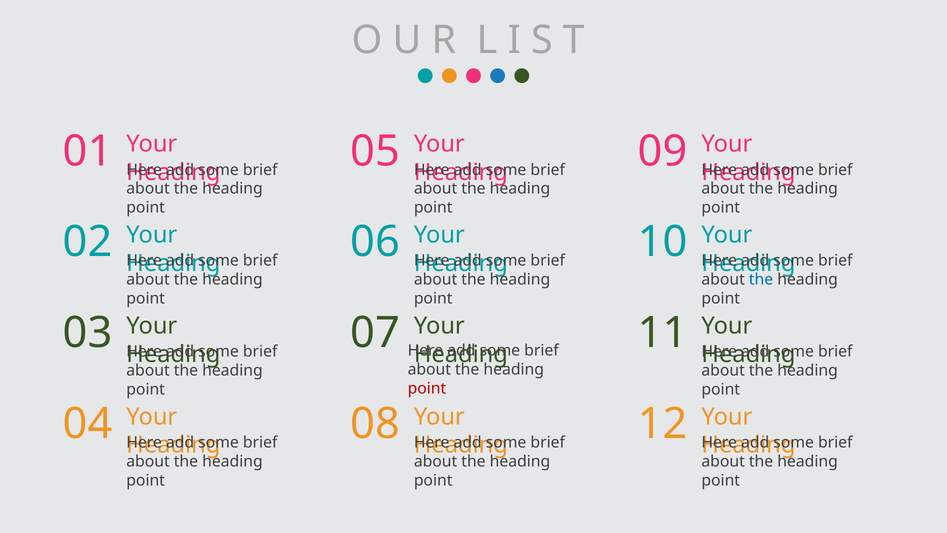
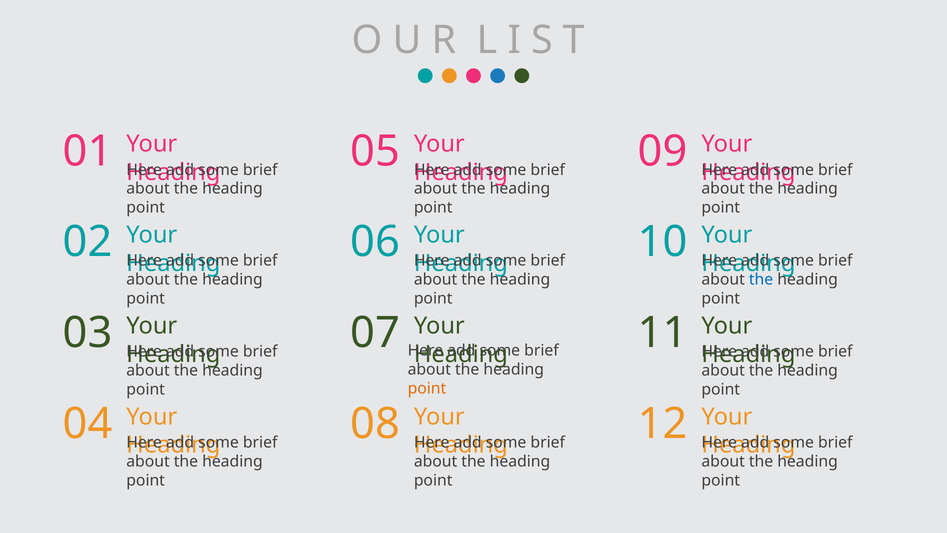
point colour: red -> orange (427, 388)
